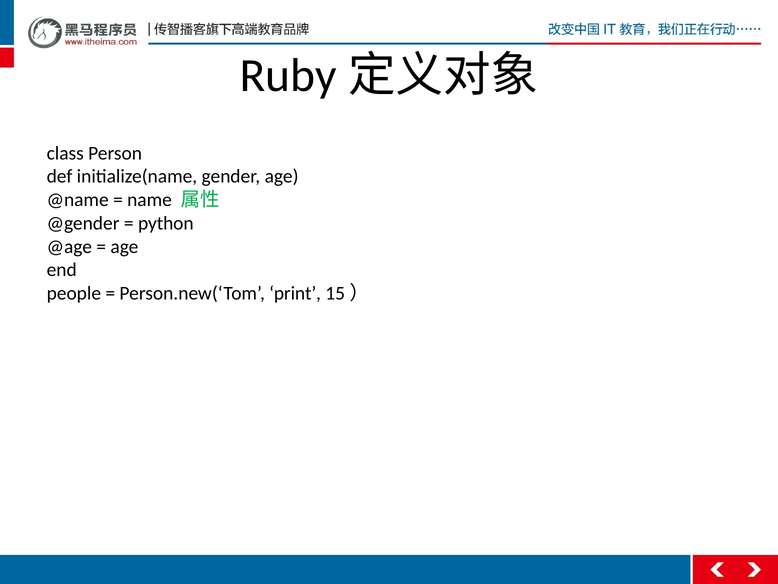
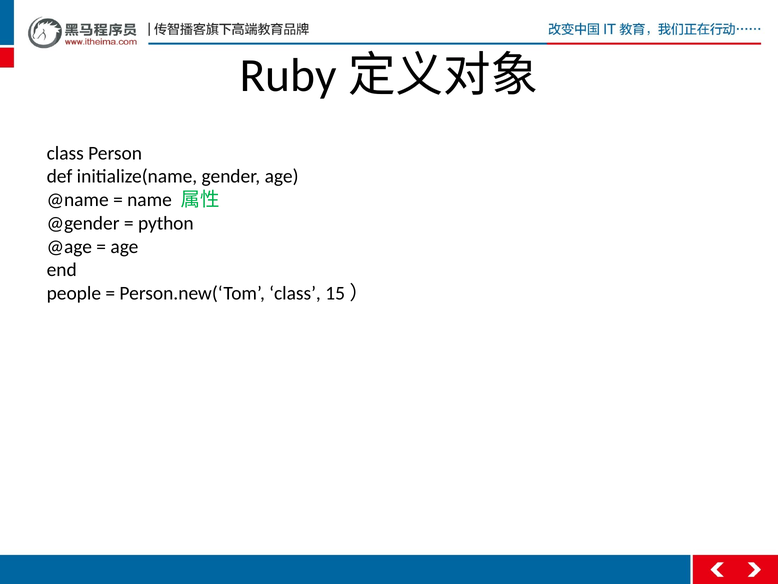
Person.new(‘Tom print: print -> class (295, 293)
